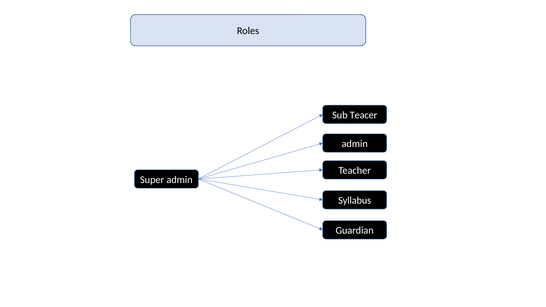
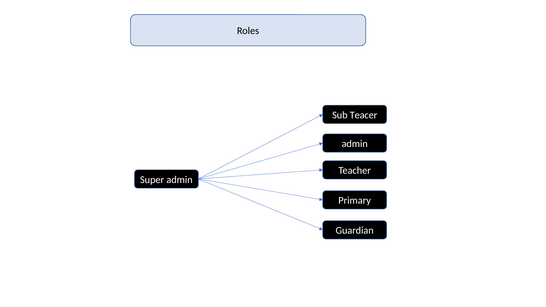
Syllabus: Syllabus -> Primary (355, 201)
